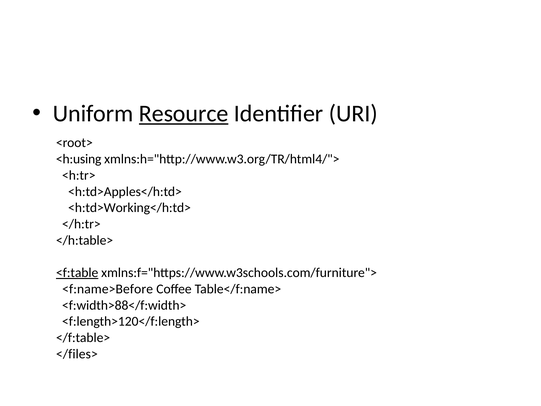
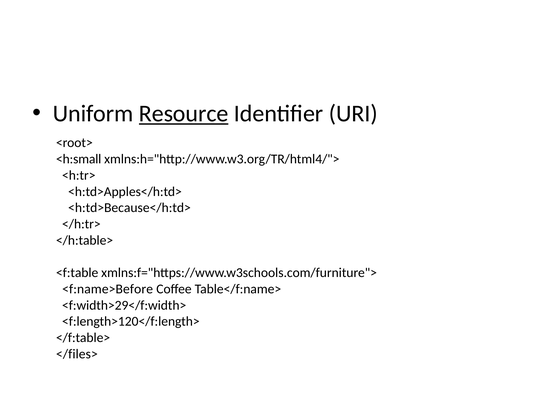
<h:using: <h:using -> <h:small (79, 159)
<h:td>Working</h:td>: <h:td>Working</h:td> -> <h:td>Because</h:td> (129, 208)
<f:table underline: present -> none (77, 273)
<f:width>88</f:width>: <f:width>88</f:width> -> <f:width>29</f:width> (124, 305)
